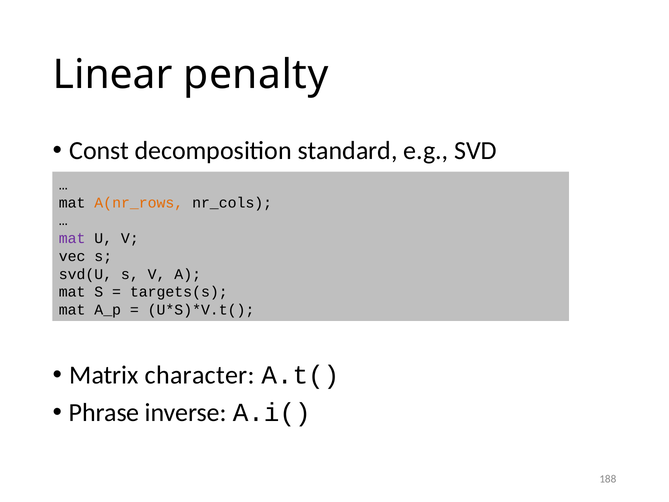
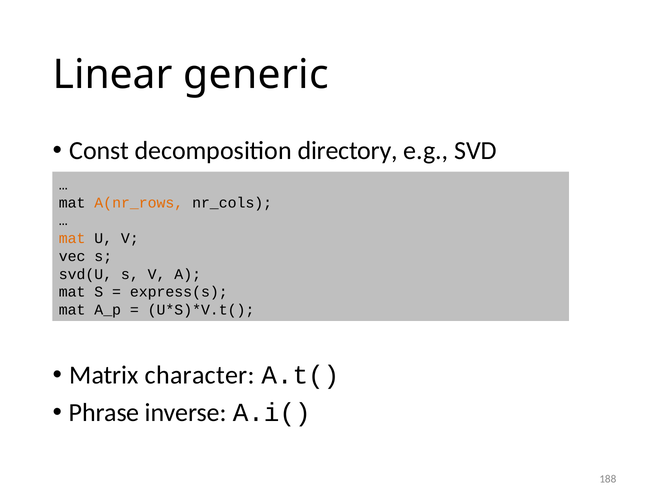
penalty: penalty -> generic (256, 75)
standard: standard -> directory (348, 151)
mat colour: purple -> orange (72, 238)
targets(s: targets(s -> express(s (179, 292)
